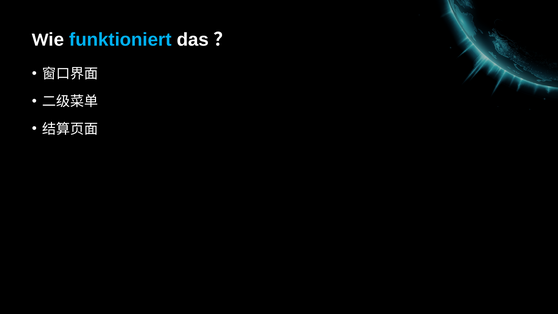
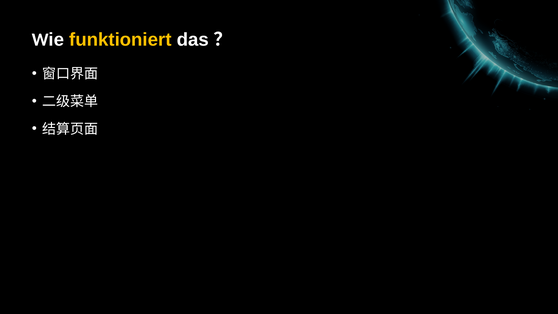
funktioniert colour: light blue -> yellow (120, 40)
